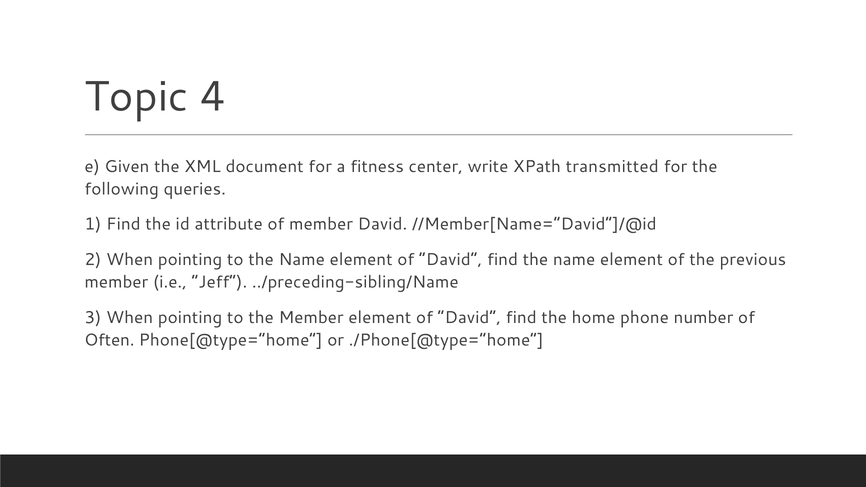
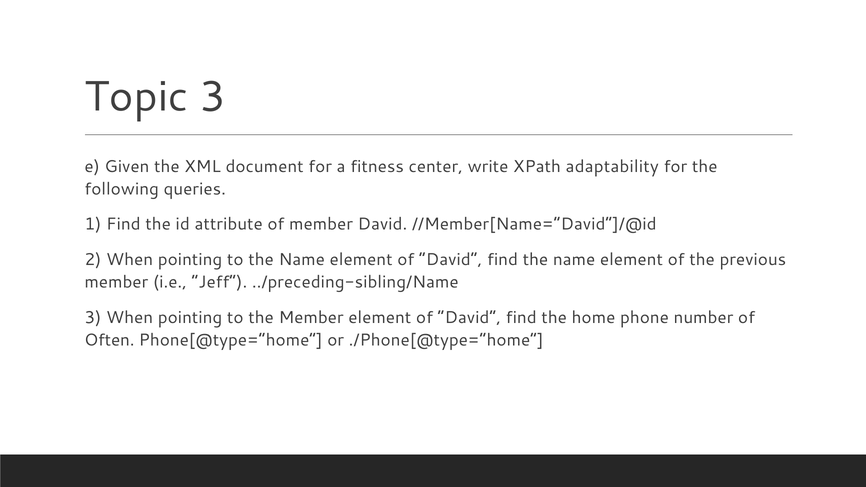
Topic 4: 4 -> 3 (213, 97)
transmitted: transmitted -> adaptability (612, 167)
